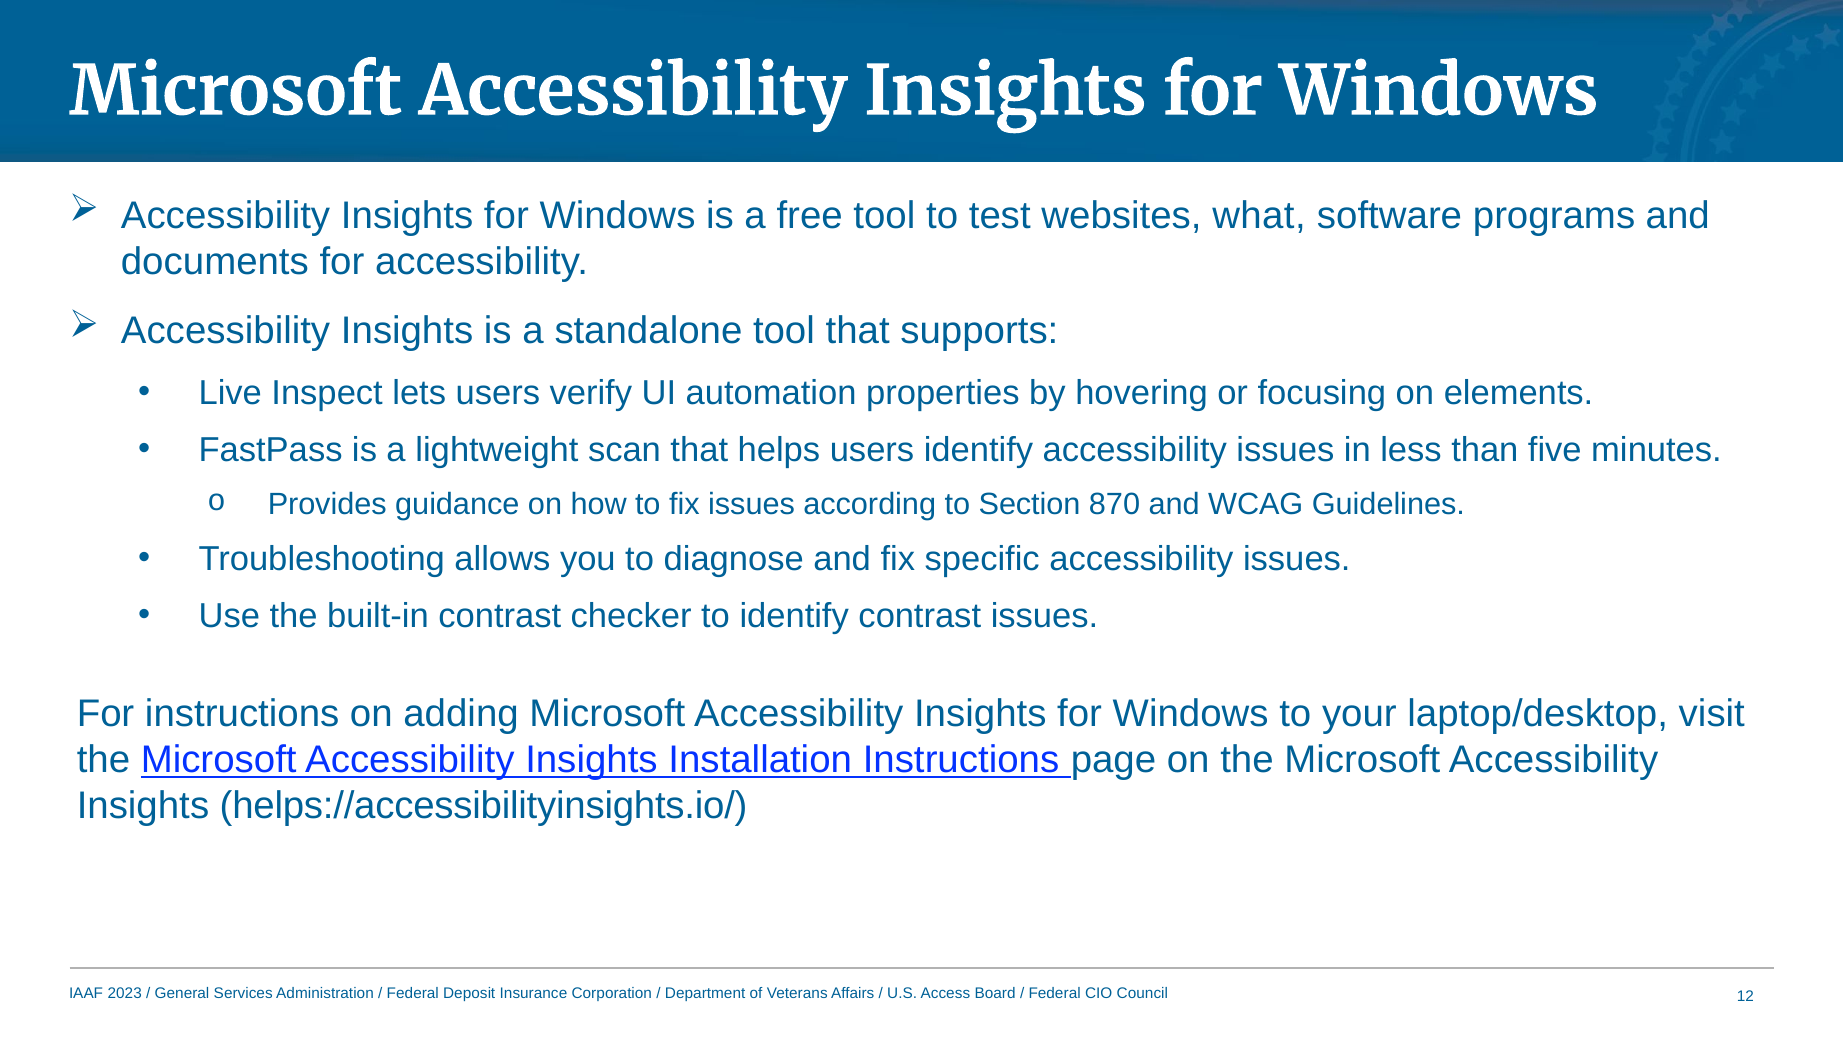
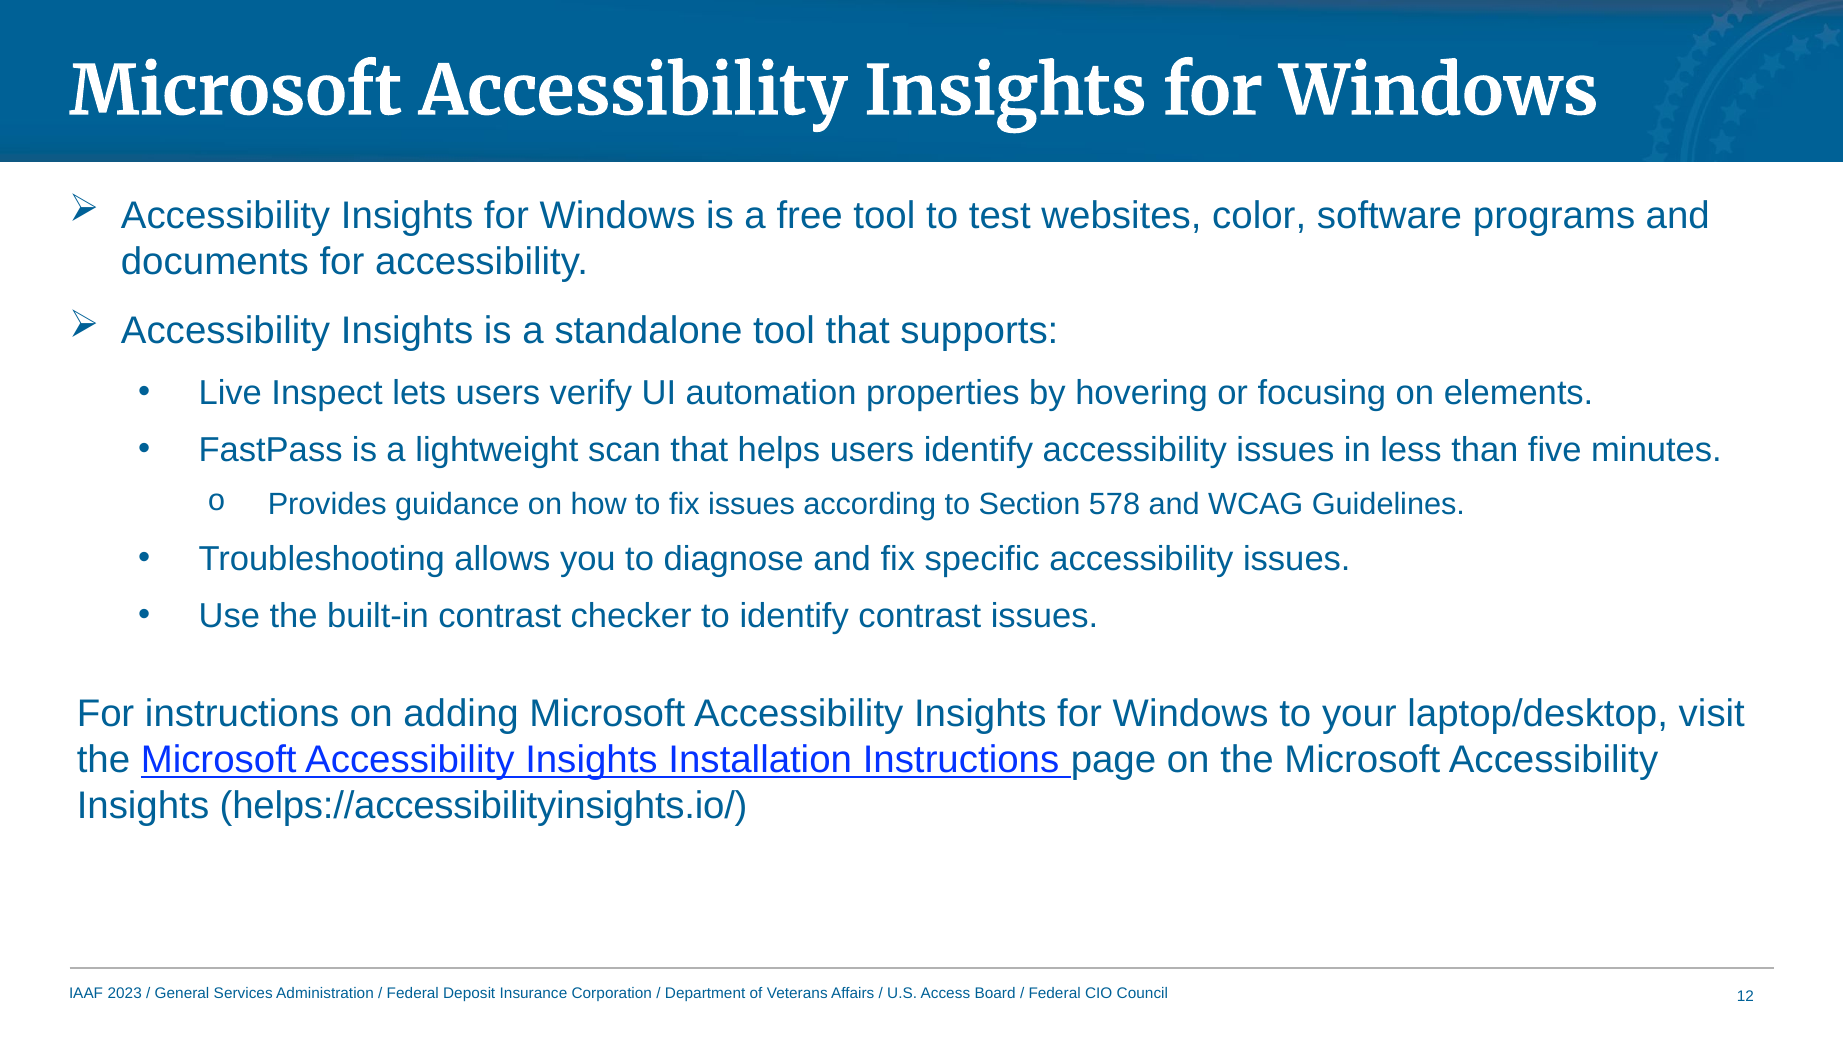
what: what -> color (1259, 215)
870: 870 -> 578 (1114, 504)
